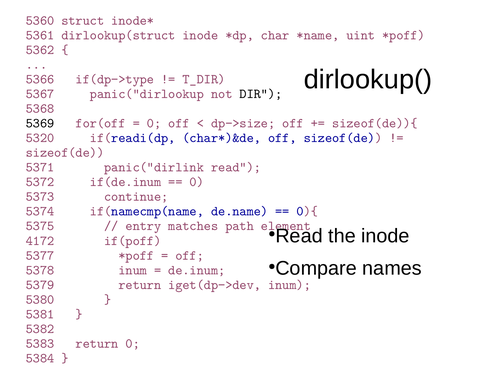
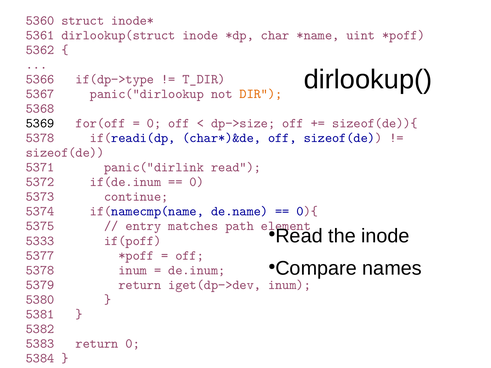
DIR colour: black -> orange (261, 94)
5320: 5320 -> 5378 (40, 138)
4172: 4172 -> 5333 (40, 241)
